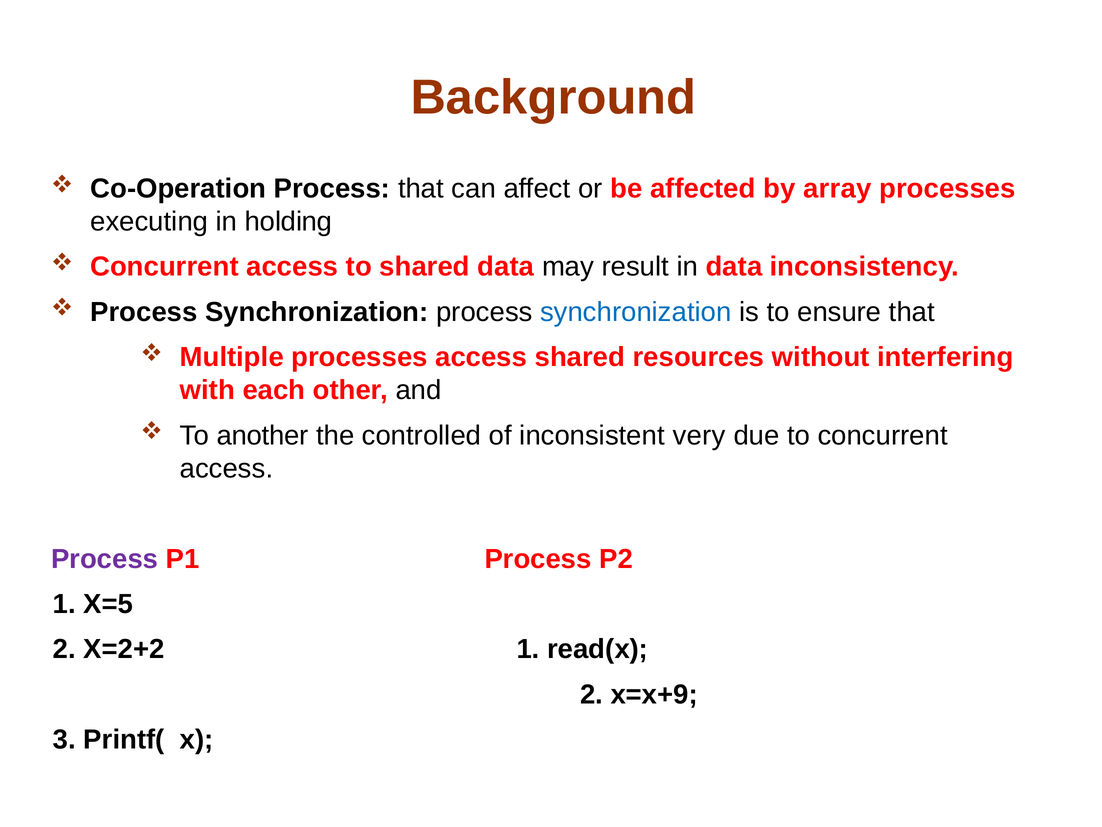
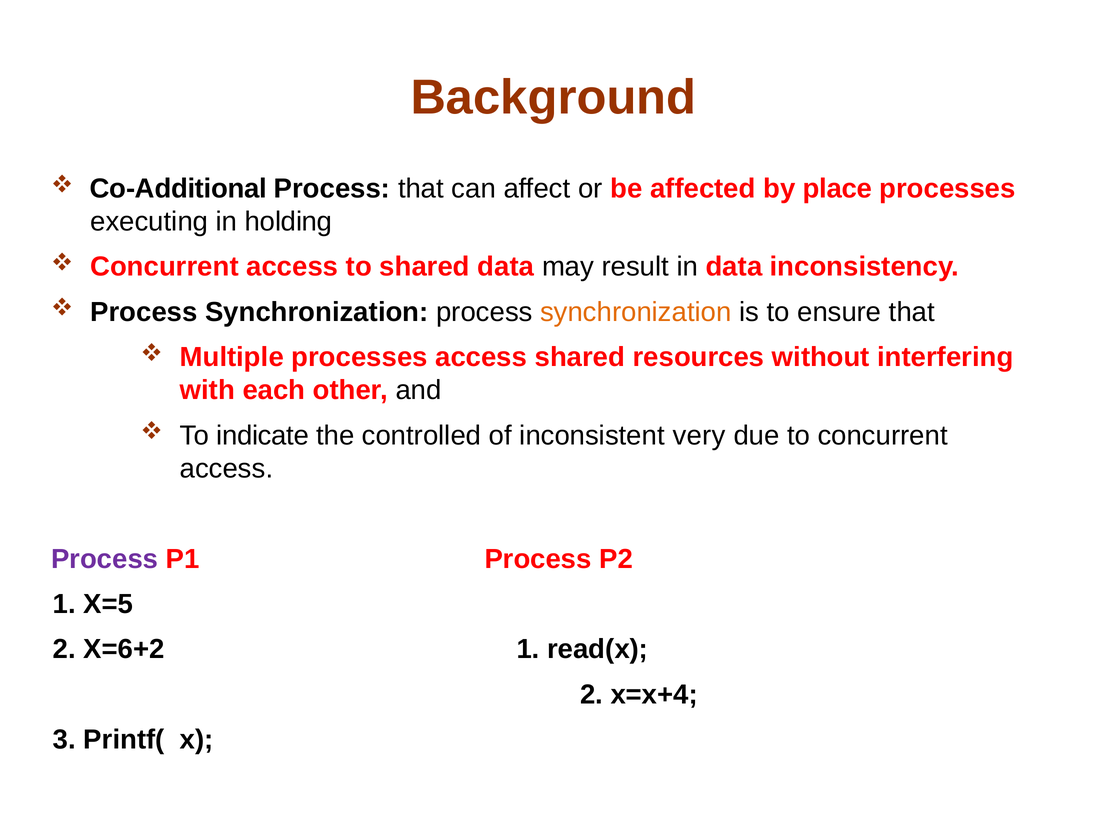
Co-Operation: Co-Operation -> Co-Additional (178, 188)
array: array -> place (838, 188)
synchronization colour: blue -> orange (636, 312)
another: another -> indicate (263, 435)
X=2+2: X=2+2 -> X=6+2 (124, 649)
x=x+9: x=x+9 -> x=x+4 (654, 694)
